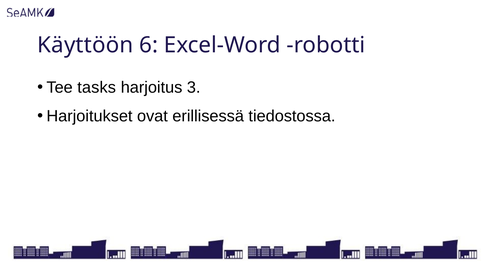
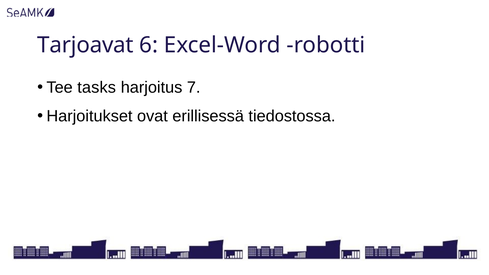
Käyttöön: Käyttöön -> Tarjoavat (85, 45)
3: 3 -> 7 (194, 88)
